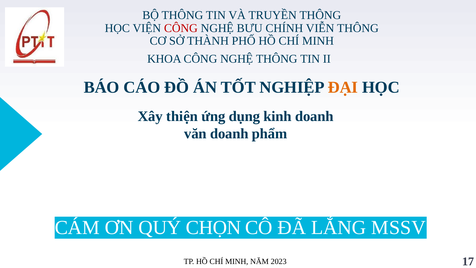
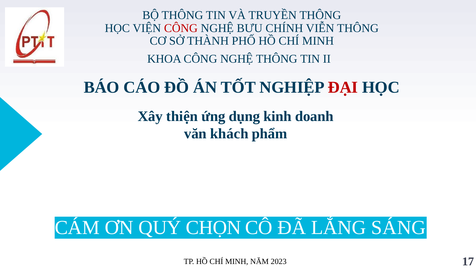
ĐẠI colour: orange -> red (343, 87)
văn doanh: doanh -> khách (229, 134)
MSSV: MSSV -> SÁNG (399, 228)
